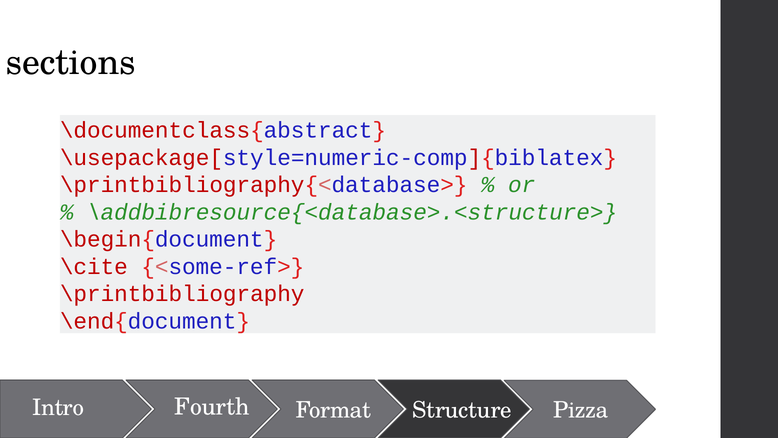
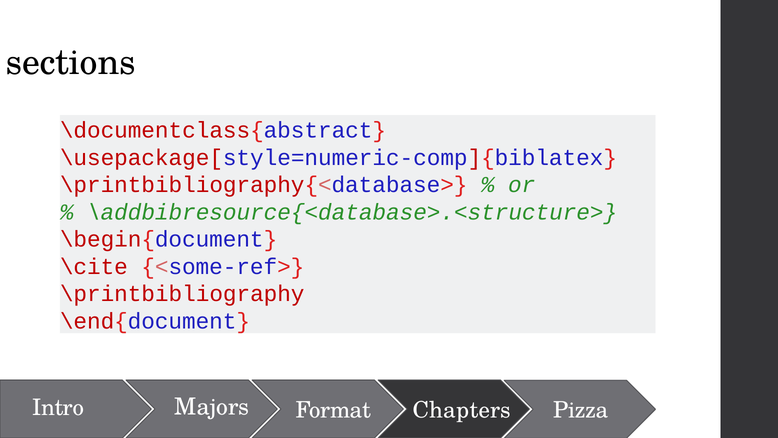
Fourth: Fourth -> Majors (212, 407)
Structure: Structure -> Chapters (462, 410)
